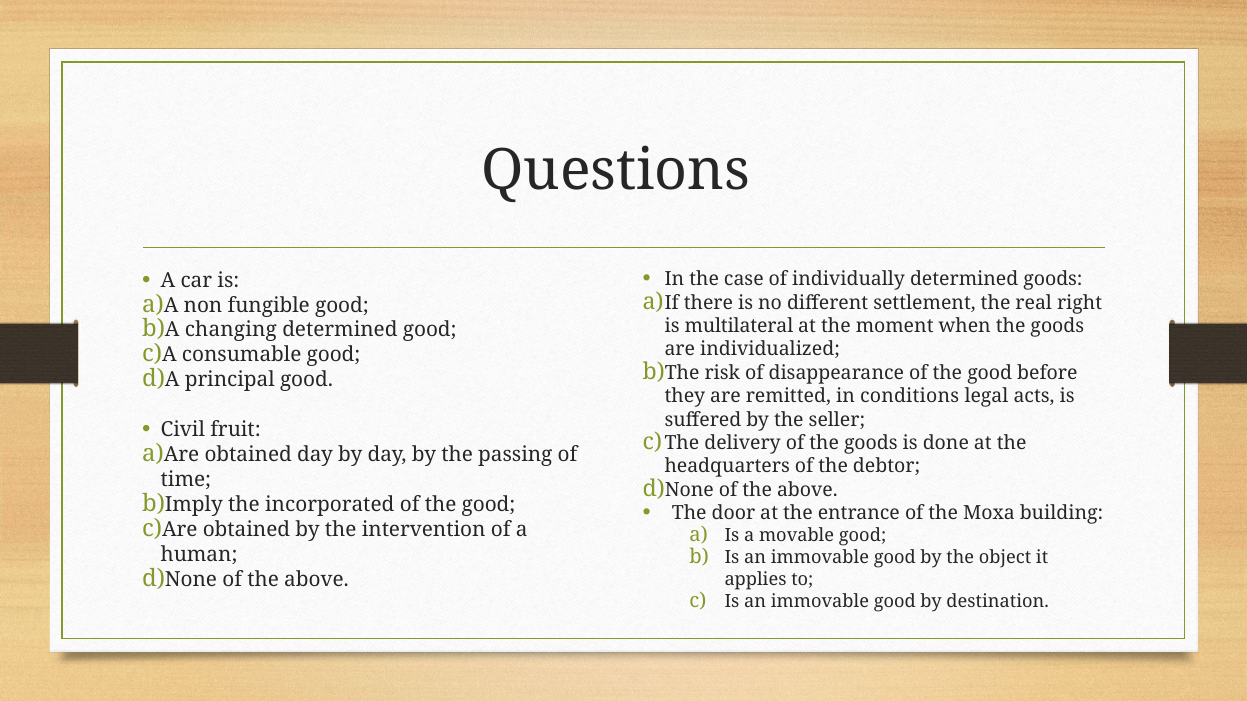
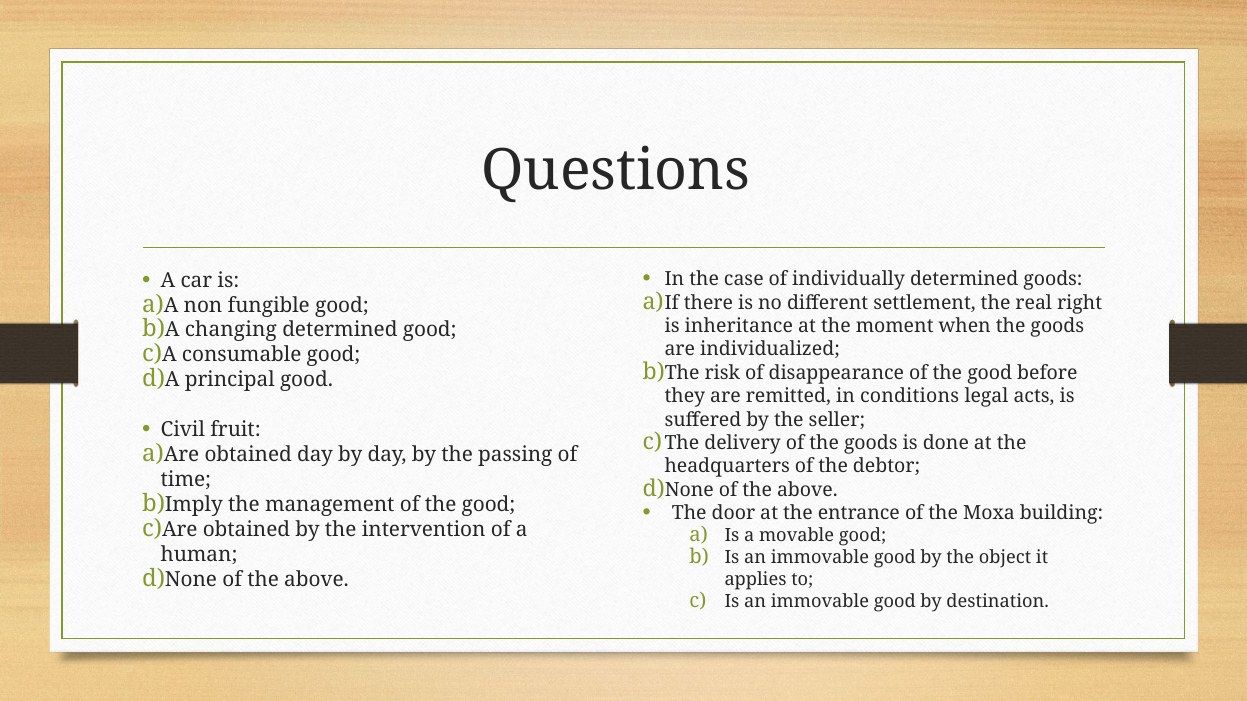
multilateral: multilateral -> inheritance (739, 326)
incorporated: incorporated -> management (330, 505)
